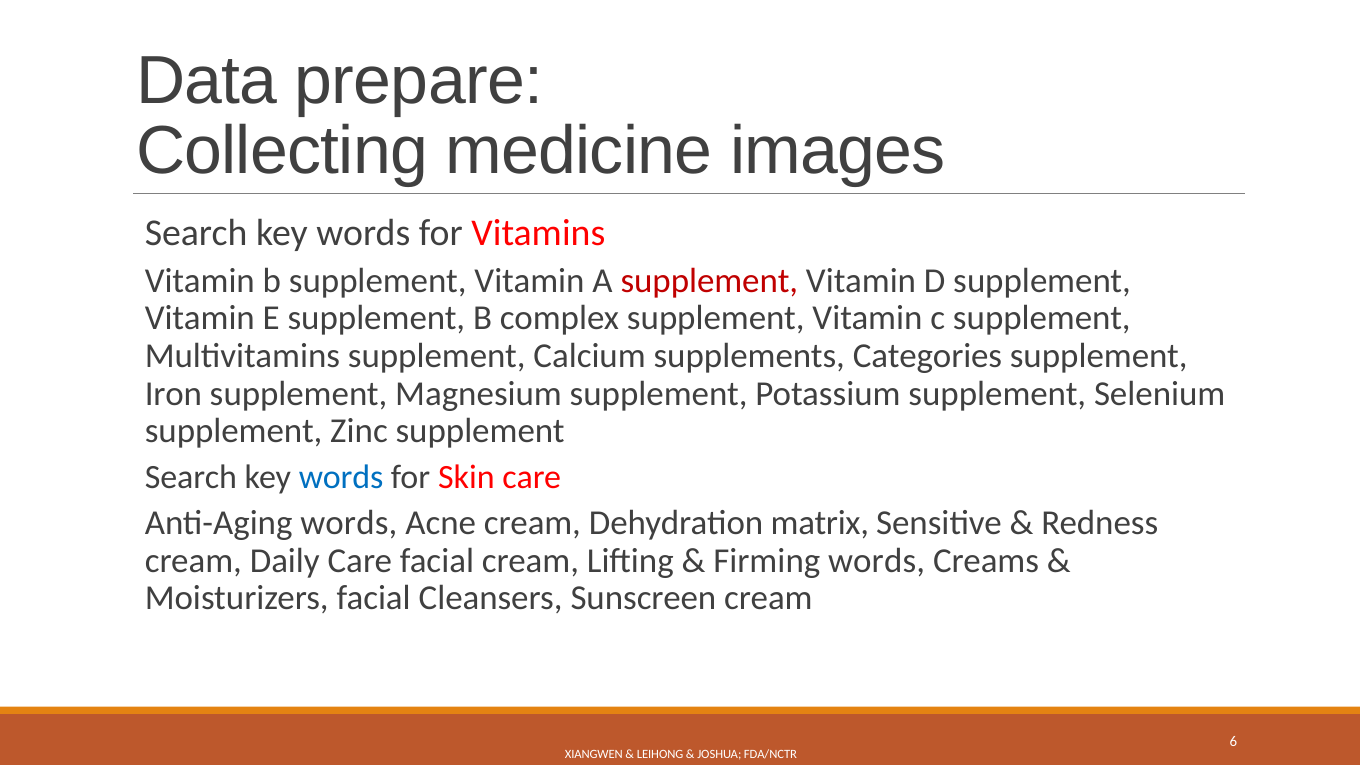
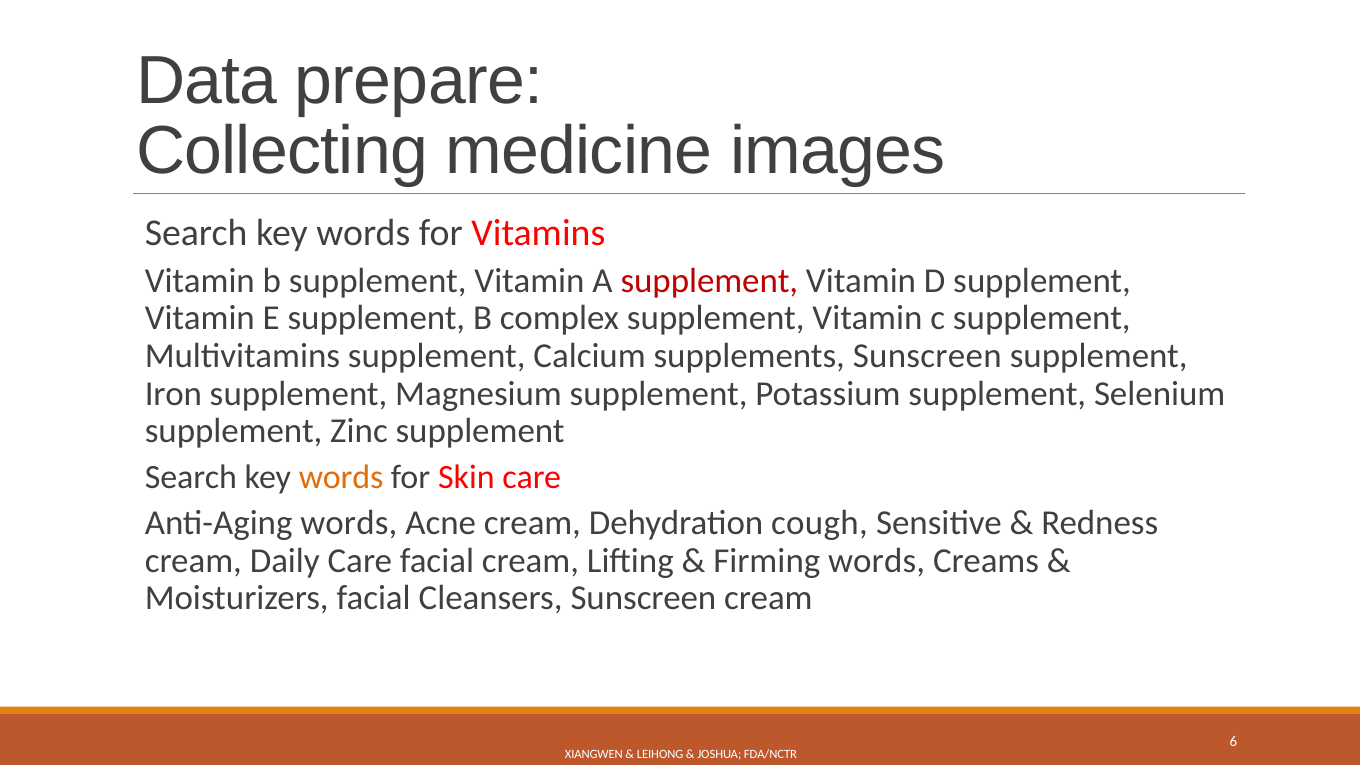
supplements Categories: Categories -> Sunscreen (927, 356)
words colour: blue -> orange (341, 477)
matrix: matrix -> cough (819, 523)
